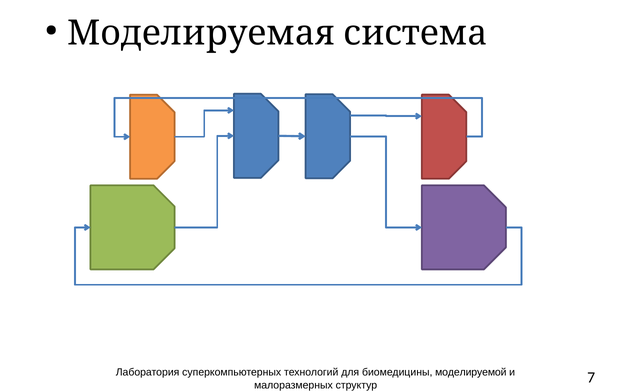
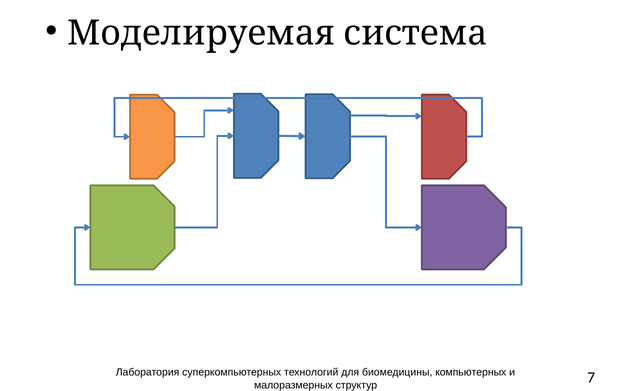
моделируемой: моделируемой -> компьютерных (471, 372)
